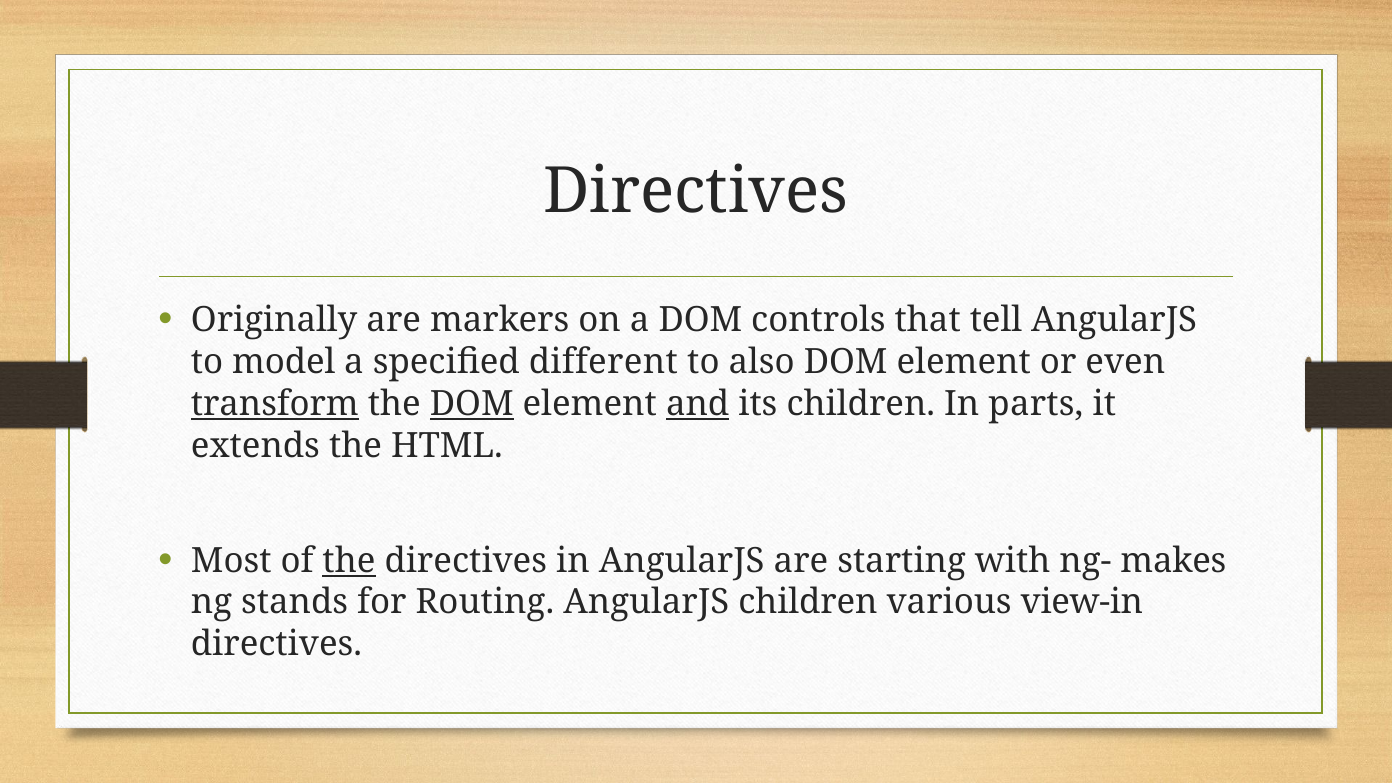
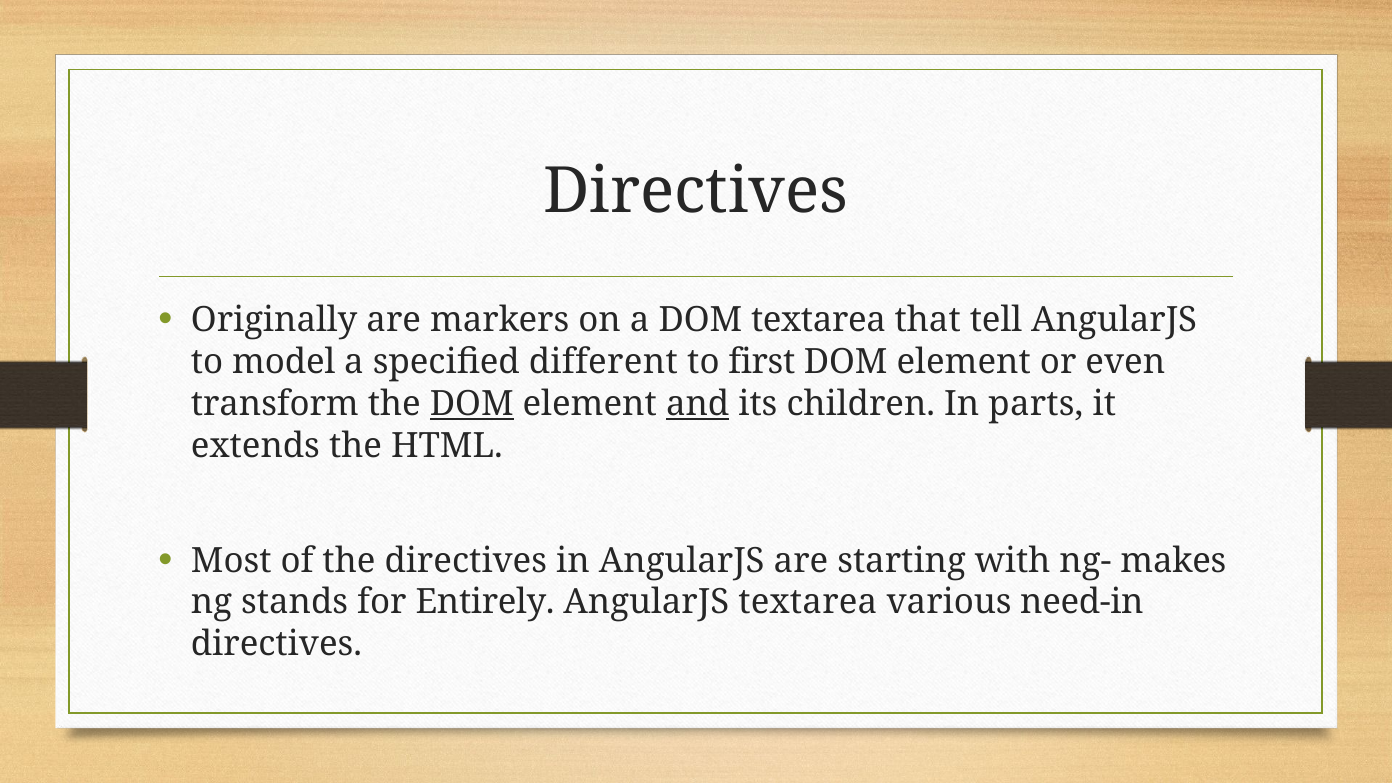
DOM controls: controls -> textarea (819, 320)
also: also -> first (762, 362)
transform underline: present -> none (275, 404)
the underline: present -> none (349, 561)
Routing: Routing -> Entirely (485, 602)
AngularJS children: children -> textarea (808, 602)
view-in: view-in -> need-in (1082, 602)
